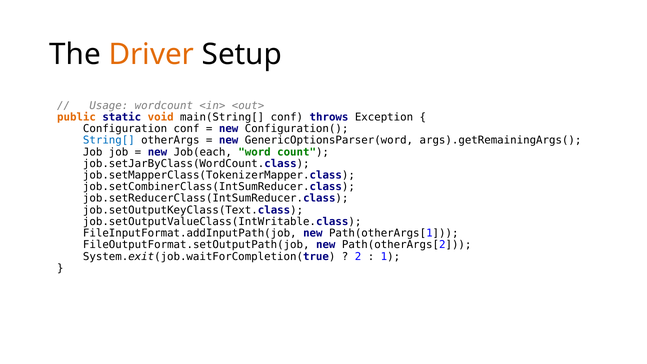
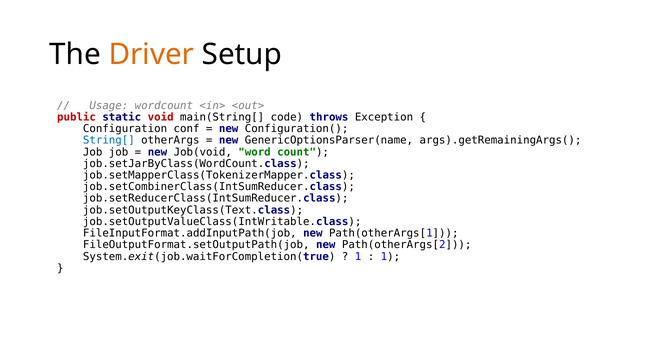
public colour: orange -> red (77, 117)
void colour: orange -> red (161, 117)
main(String[ conf: conf -> code (287, 117)
GenericOptionsParser(word: GenericOptionsParser(word -> GenericOptionsParser(name (329, 140)
Job(each: Job(each -> Job(void (203, 152)
2: 2 -> 1 (358, 256)
